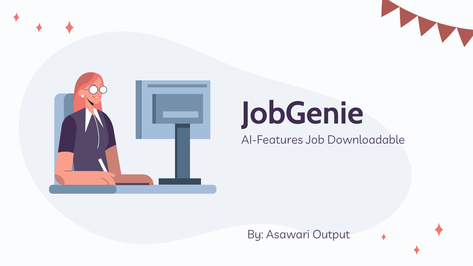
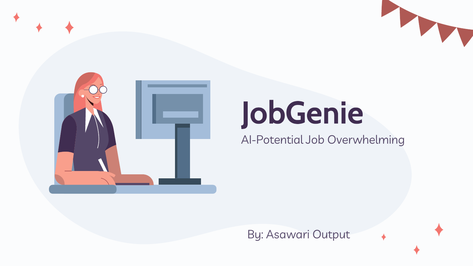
AI-Features: AI-Features -> AI-Potential (272, 140)
Downloadable: Downloadable -> Overwhelming (366, 140)
